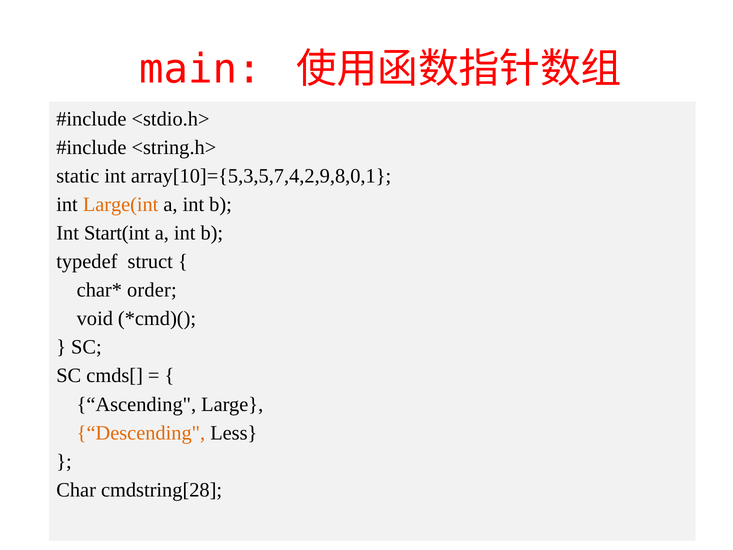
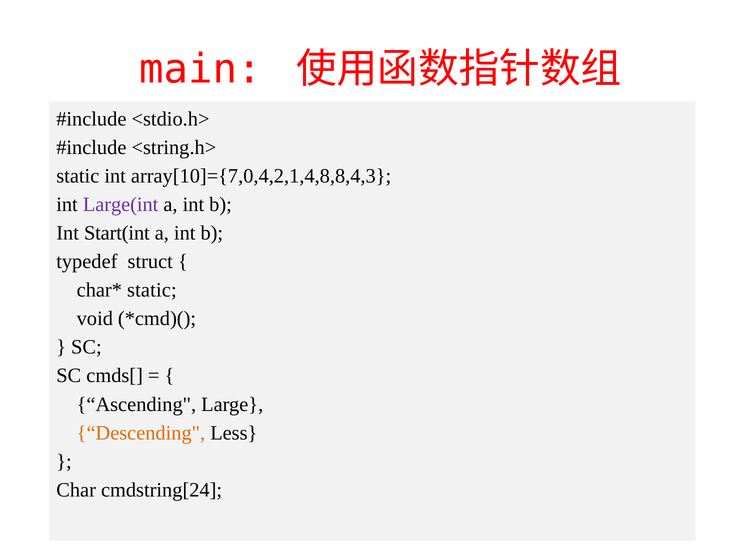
array[10]={5,3,5,7,4,2,9,8,0,1: array[10]={5,3,5,7,4,2,9,8,0,1 -> array[10]={7,0,4,2,1,4,8,8,4,3 (261, 176)
Large(int colour: orange -> purple (121, 205)
order: order -> static (152, 290)
cmdstring[28: cmdstring[28 -> cmdstring[24 (162, 490)
